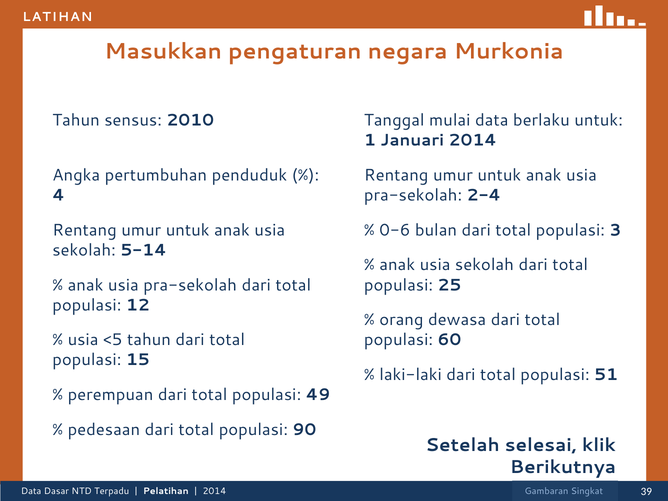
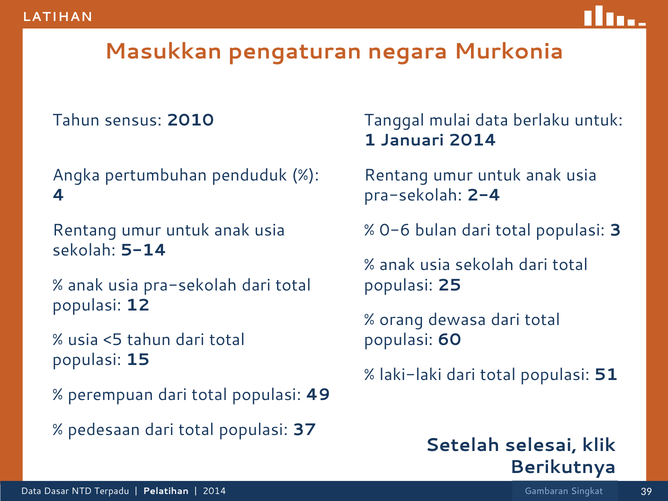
90: 90 -> 37 (304, 430)
